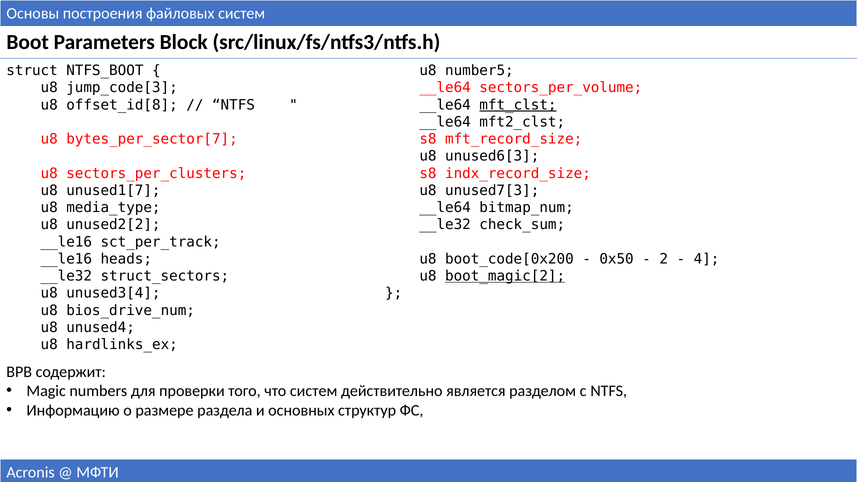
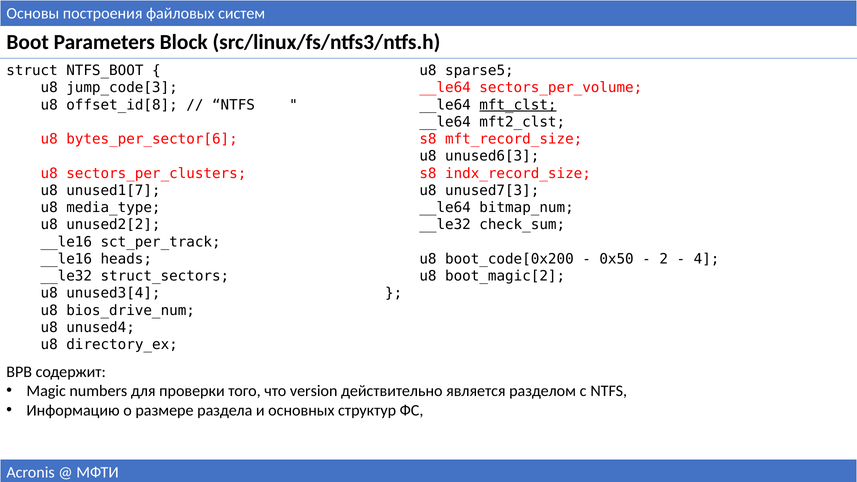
number5: number5 -> sparse5 (479, 71)
bytes_per_sector[7: bytes_per_sector[7 -> bytes_per_sector[6 (152, 139)
boot_magic[2 underline: present -> none (505, 276)
hardlinks_ex: hardlinks_ex -> directory_ex (122, 345)
что систем: систем -> version (314, 391)
